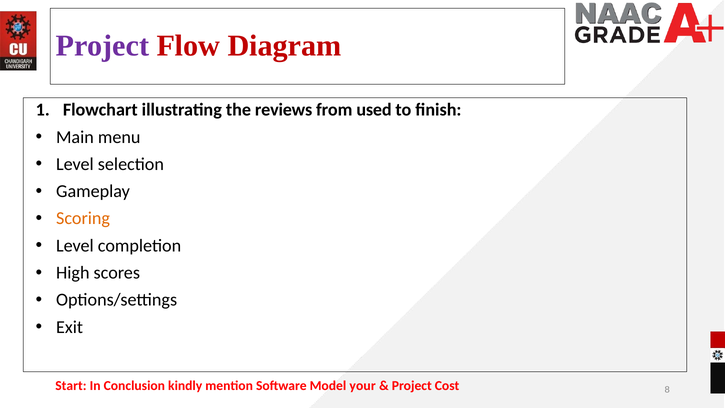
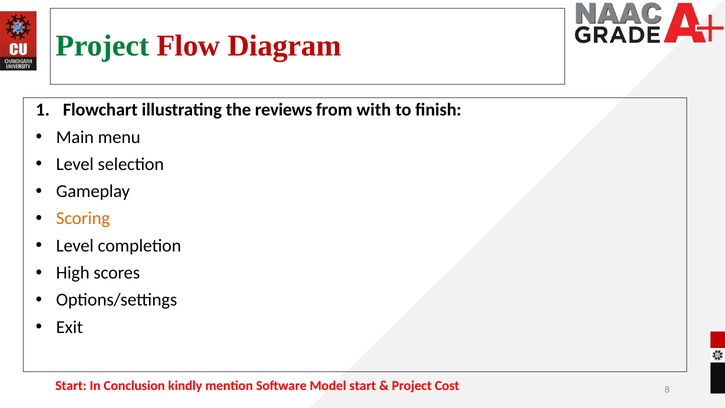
Project colour: purple -> green (102, 46)
used: used -> with (374, 110)
Model your: your -> start (363, 386)
